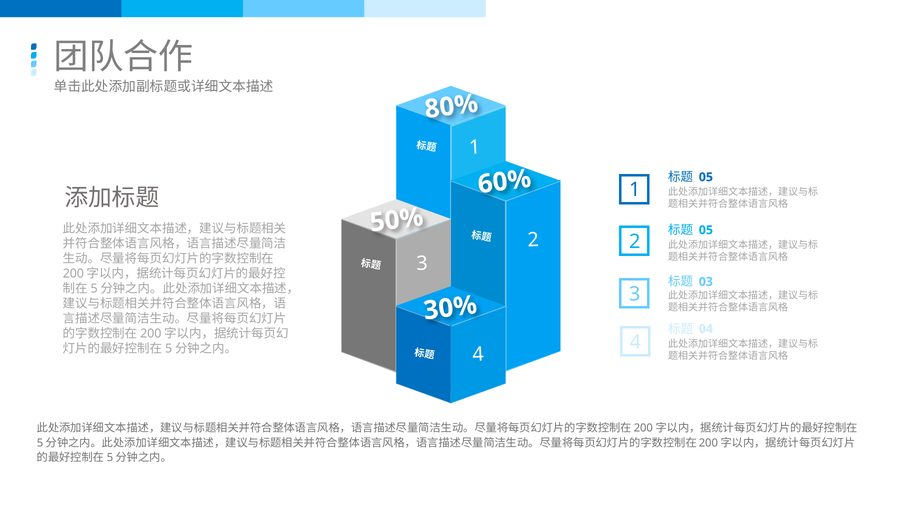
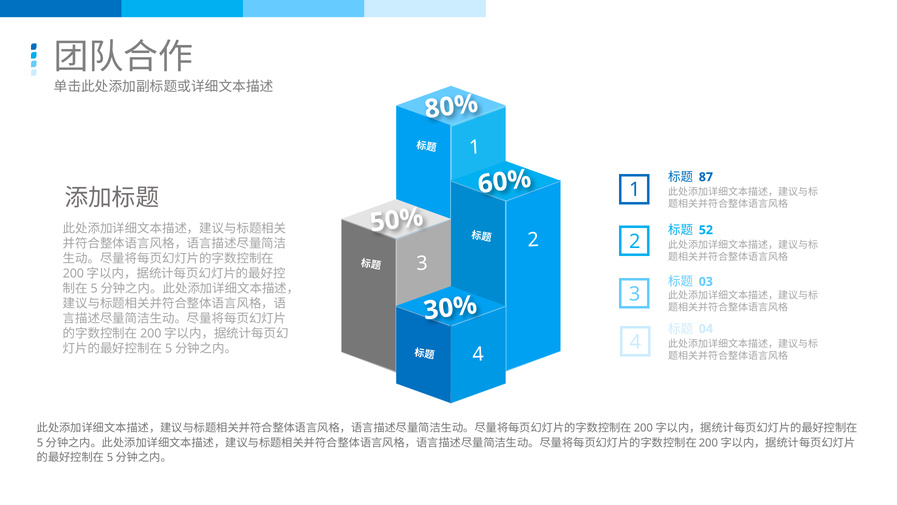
05: 05 -> 87 (706, 177)
05: 05 -> 52 (706, 230)
